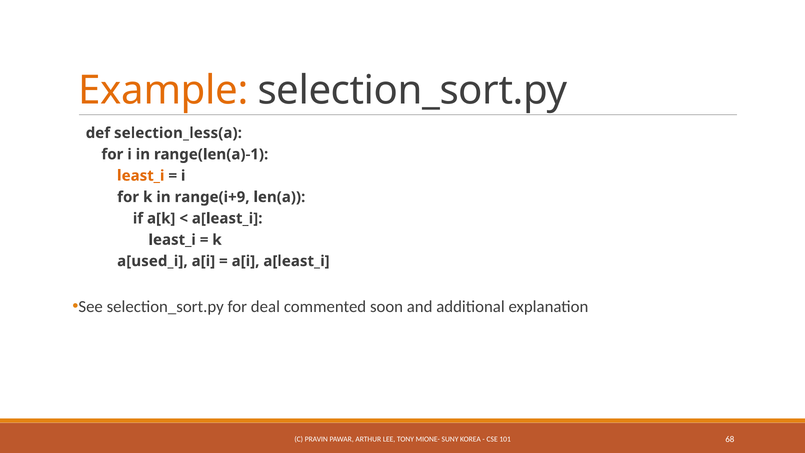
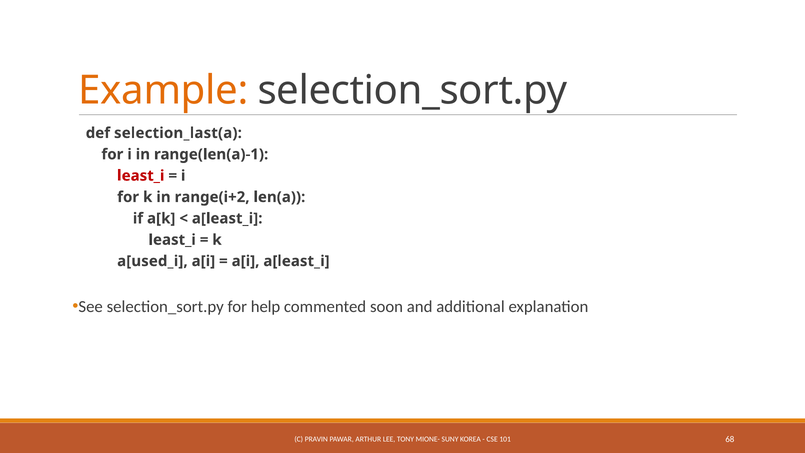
selection_less(a: selection_less(a -> selection_last(a (178, 133)
least_i colour: orange -> red (141, 176)
range(i+9: range(i+9 -> range(i+2 (212, 197)
deal: deal -> help (266, 306)
